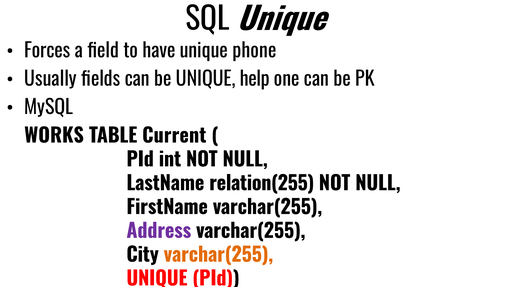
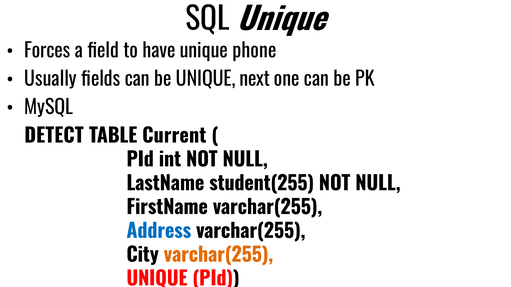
help: help -> next (255, 79)
WORKS: WORKS -> DETECT (54, 136)
relation(255: relation(255 -> student(255 (262, 184)
Address colour: purple -> blue (159, 232)
